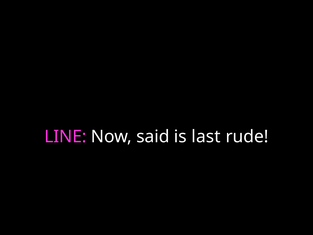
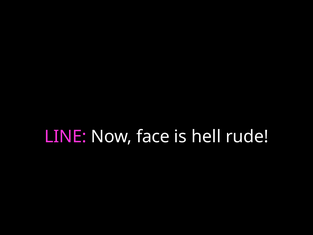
said: said -> face (153, 137)
last: last -> hell (206, 137)
